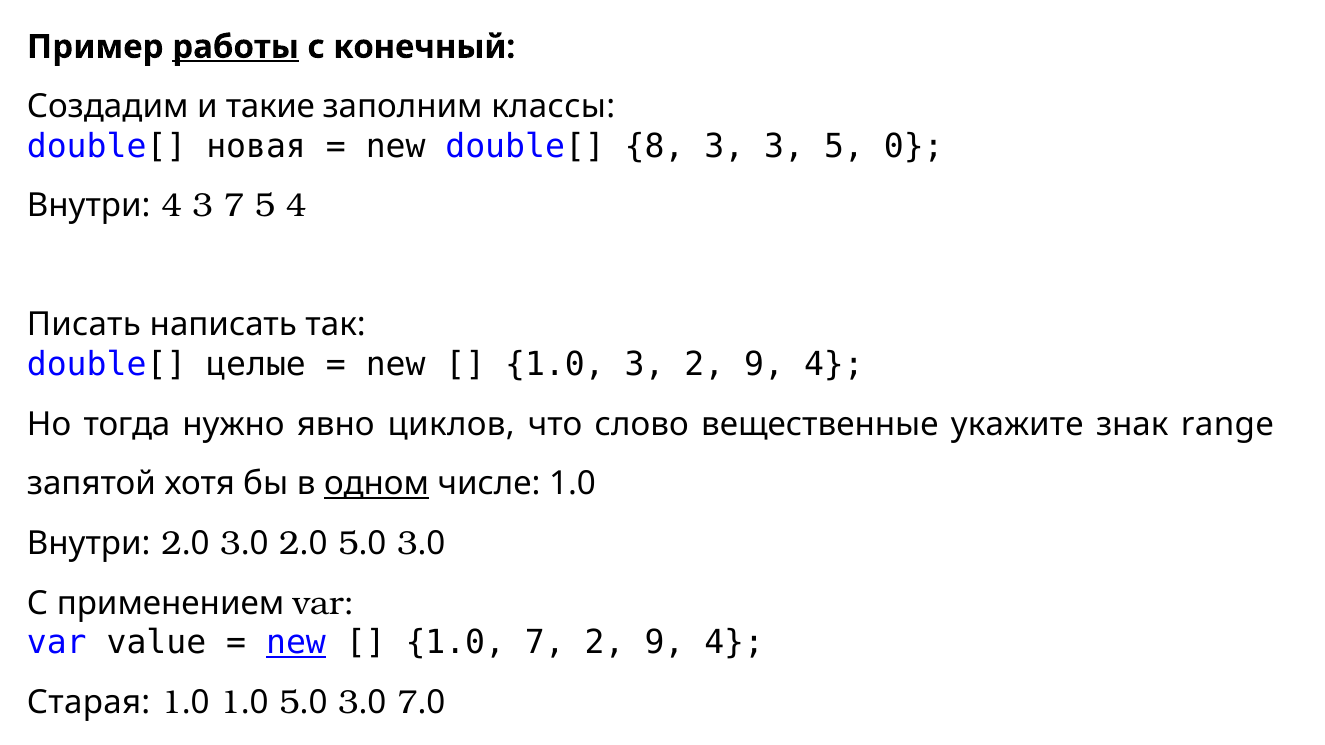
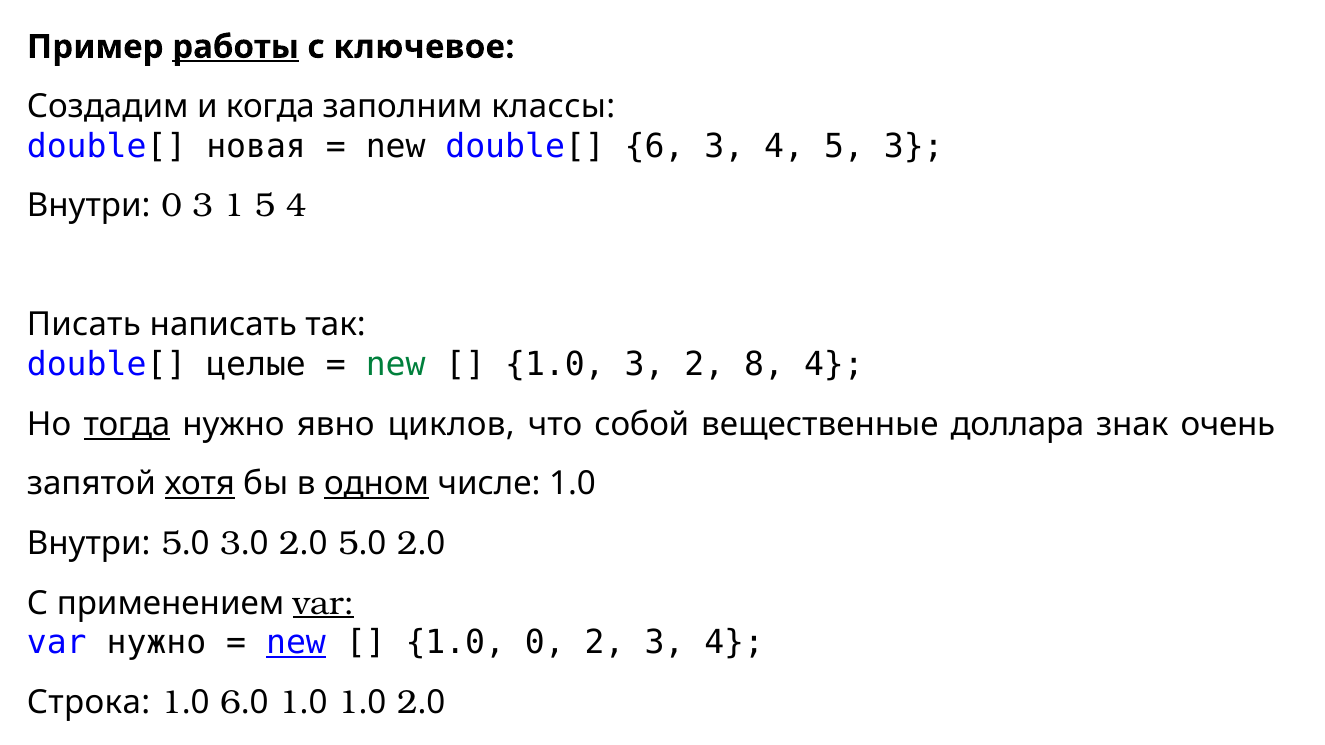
конечный: конечный -> ключевое (424, 47)
такие: такие -> когда (270, 107)
double[ 8: 8 -> 6 (655, 146)
3: 3 -> 4 (784, 146)
5 0: 0 -> 3 (914, 146)
Внутри 4: 4 -> 0 (172, 206)
3 7: 7 -> 1 (234, 206)
new colour: black -> green (396, 365)
3 2 9: 9 -> 8 (764, 365)
тогда underline: none -> present (127, 425)
слово: слово -> собой (642, 425)
укажите: укажите -> доллара (1017, 425)
range: range -> очень (1228, 425)
хотя underline: none -> present (200, 484)
Внутри 2: 2 -> 5 (172, 544)
3: 3 -> 2 (407, 544)
var underline: none -> present (324, 603)
var value: value -> нужно (156, 643)
1.0 7: 7 -> 0 (545, 643)
9: 9 -> 3 (664, 643)
Старая: Старая -> Строка (89, 703)
1: 1 -> 6 (231, 703)
5: 5 -> 1 (289, 703)
3: 3 -> 1 (348, 703)
7: 7 -> 2 (407, 703)
